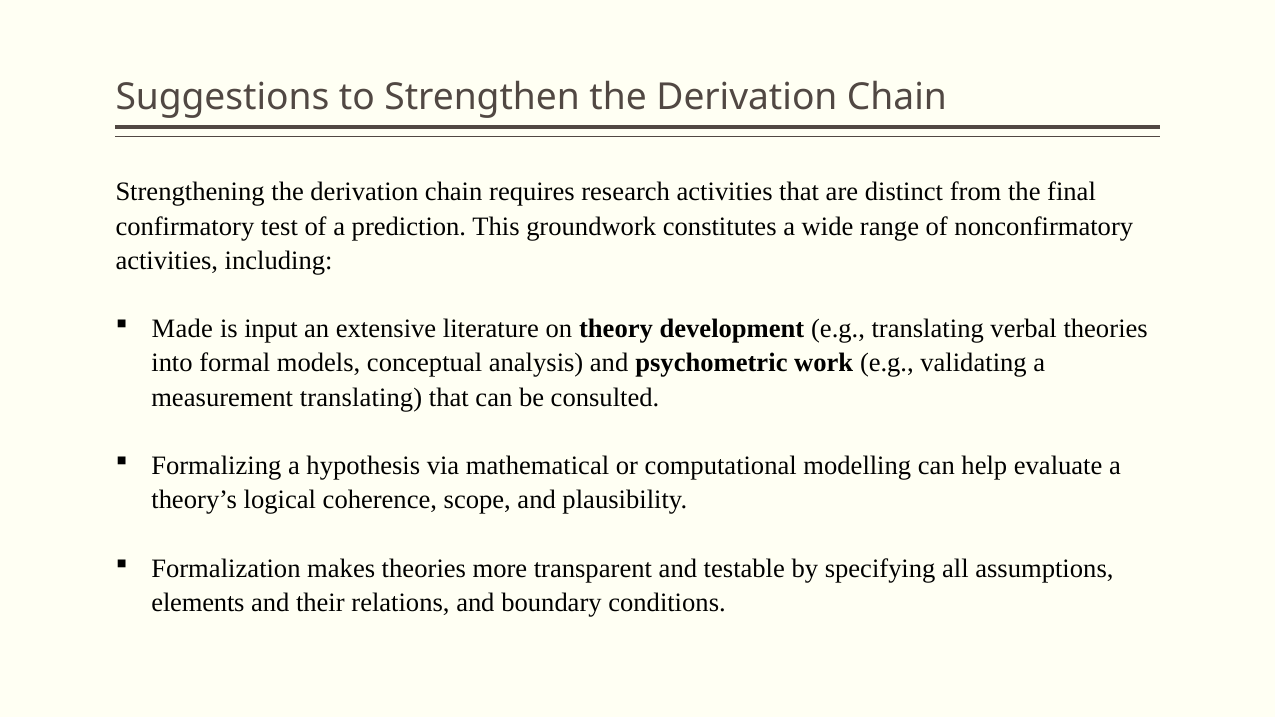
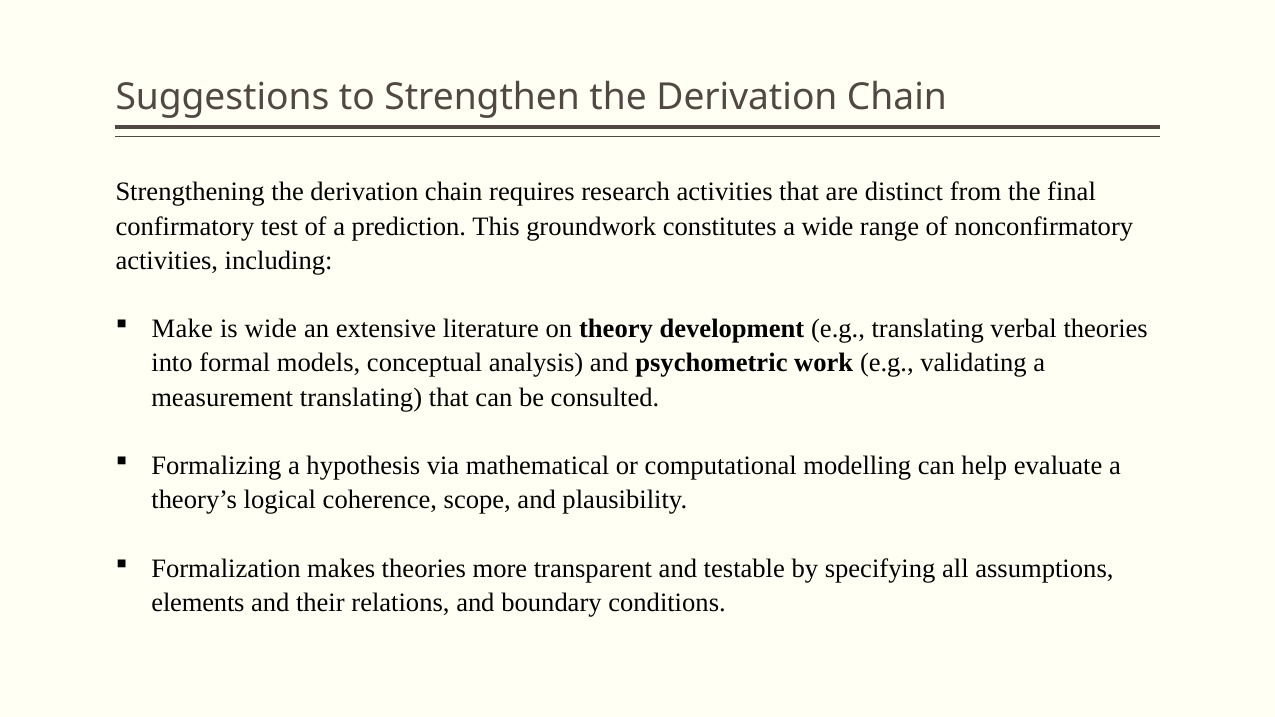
Made: Made -> Make (182, 329)
is input: input -> wide (271, 329)
